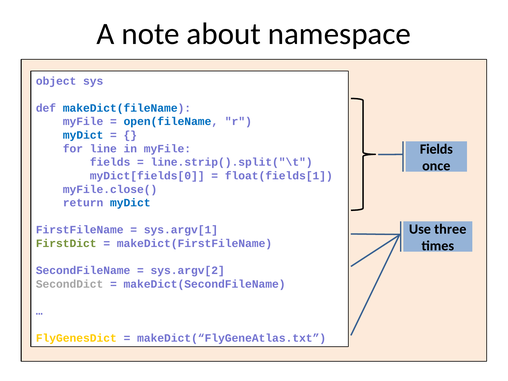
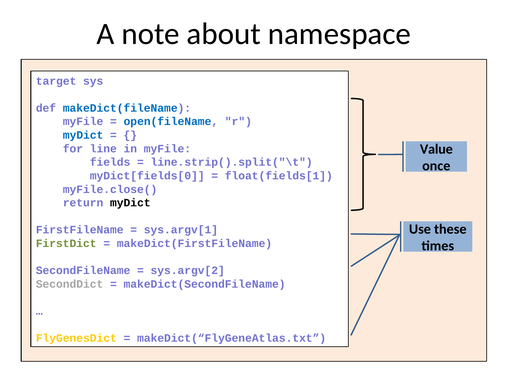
object: object -> target (56, 81)
Fields: Fields -> Value (436, 149)
myDict colour: blue -> black (130, 203)
three: three -> these (450, 229)
